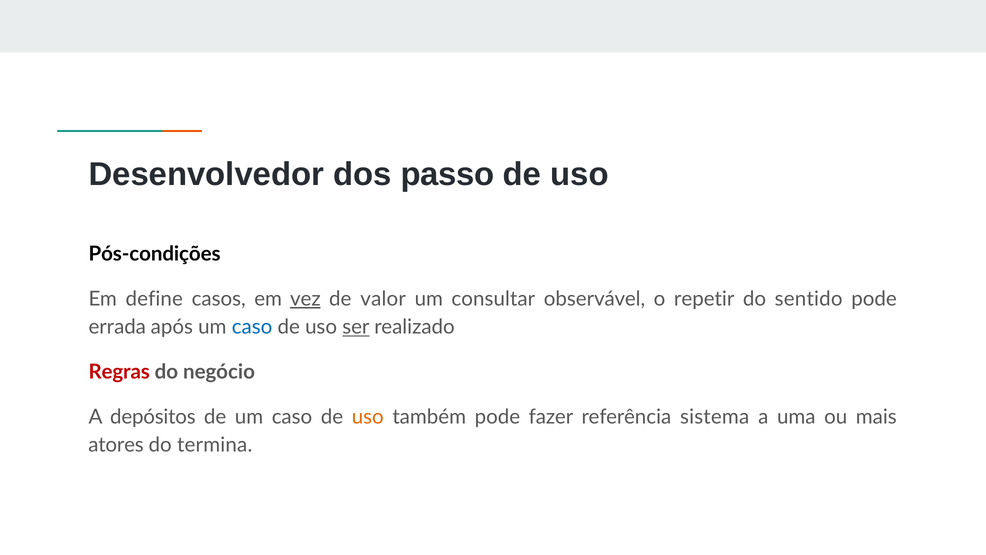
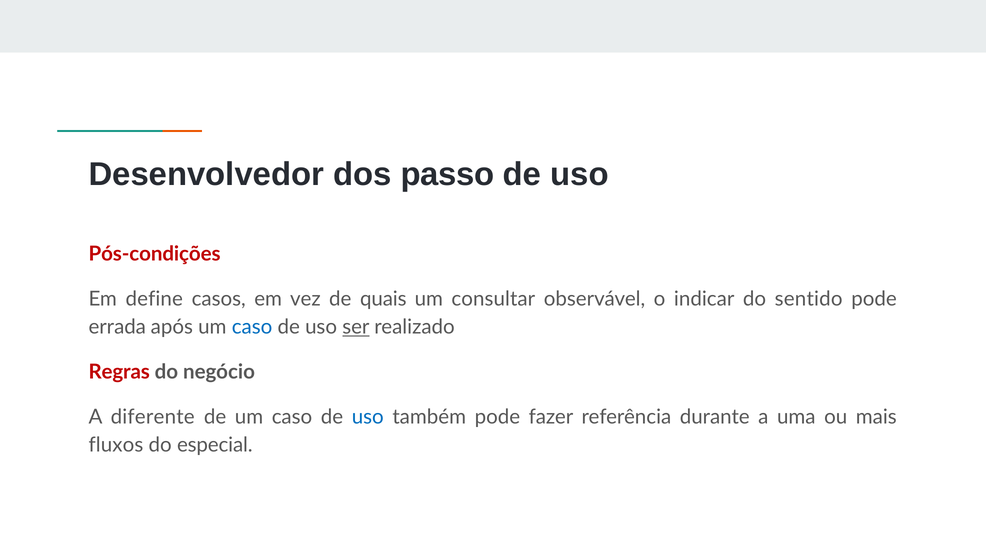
Pós-condições colour: black -> red (155, 254)
vez underline: present -> none (305, 299)
valor: valor -> quais (383, 299)
repetir: repetir -> indicar (704, 299)
depósitos: depósitos -> diferente (153, 416)
uso colour: orange -> blue (368, 416)
sistema: sistema -> durante (715, 416)
atores: atores -> fluxos (116, 445)
termina: termina -> especial (215, 445)
